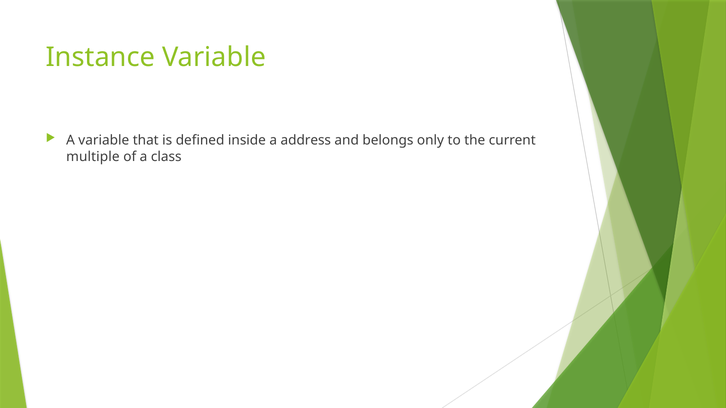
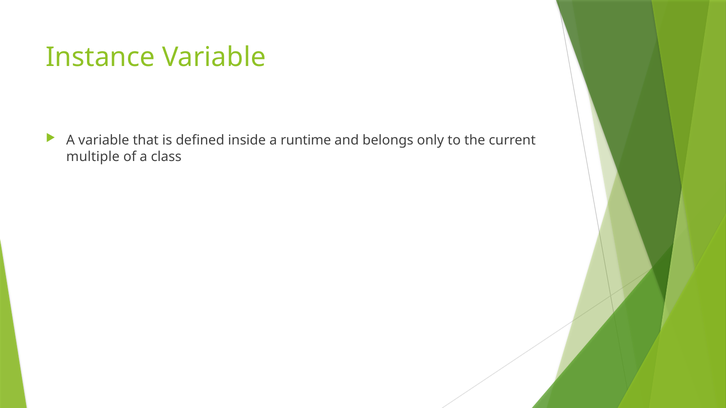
address: address -> runtime (306, 141)
